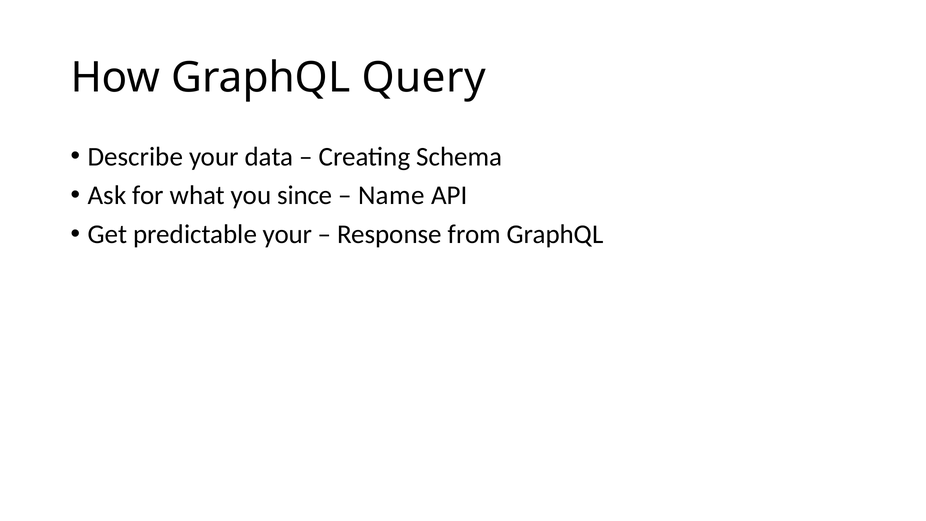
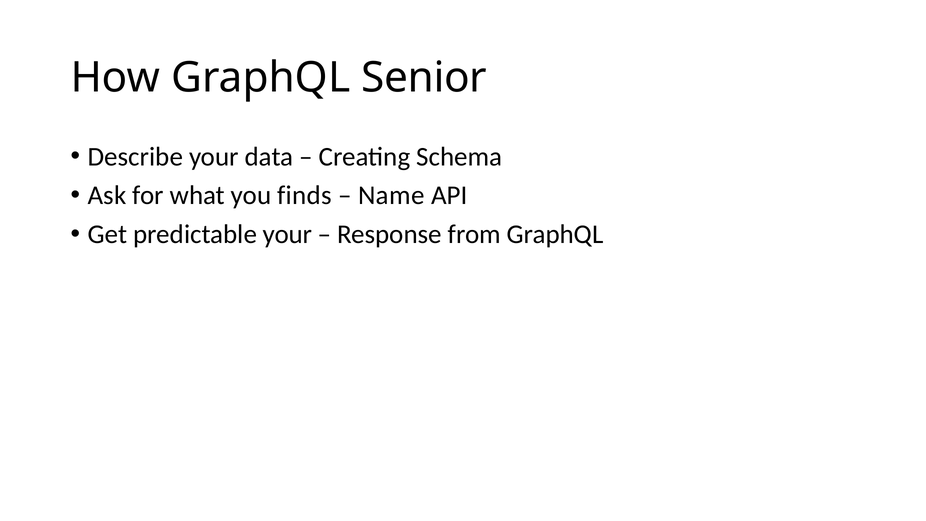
Query: Query -> Senior (424, 78)
since: since -> finds (305, 195)
